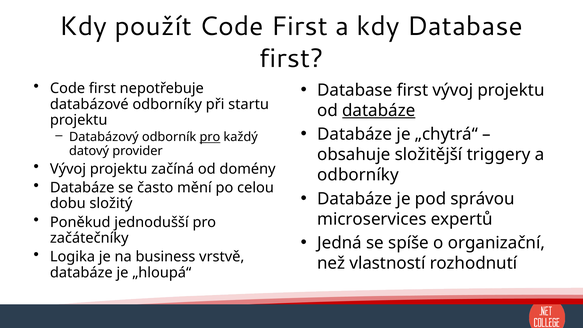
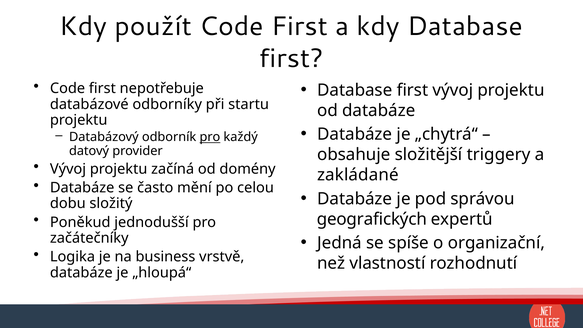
databáze underline: present -> none (379, 110)
odborníky: odborníky -> zakládané (358, 175)
microservices: microservices -> geografických (372, 219)
